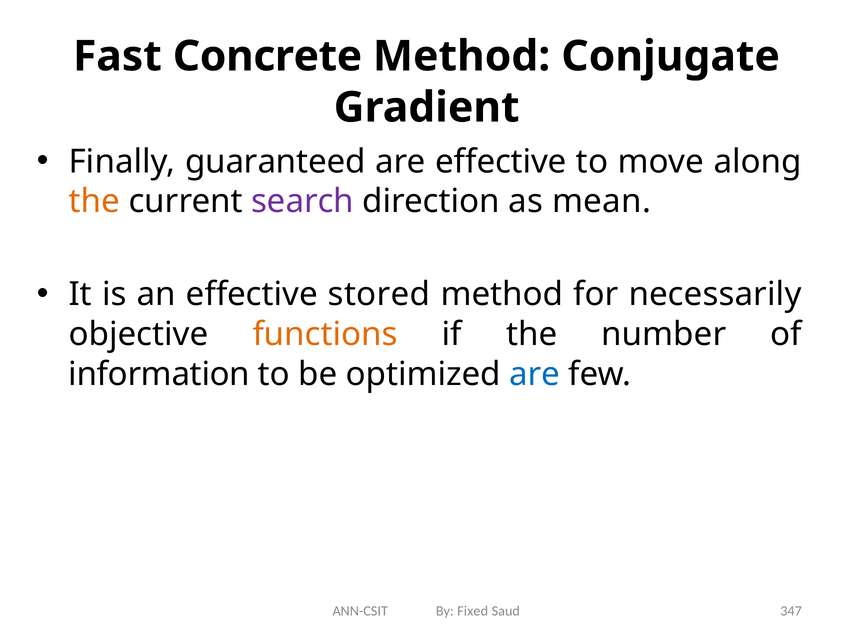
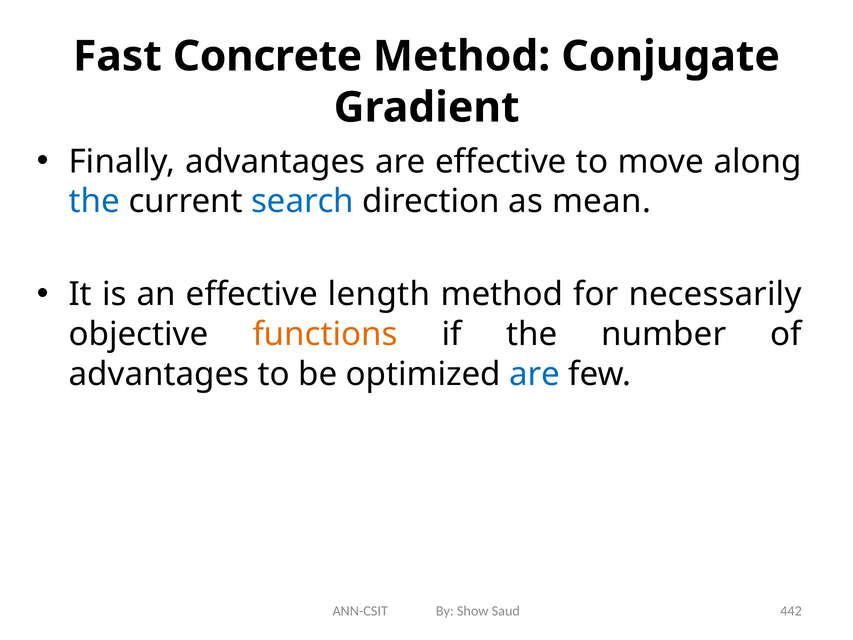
Finally guaranteed: guaranteed -> advantages (275, 161)
the colour: orange -> blue (94, 201)
search colour: purple -> blue (303, 201)
stored: stored -> length (379, 294)
information: information -> advantages (159, 374)
Fixed: Fixed -> Show (473, 611)
347: 347 -> 442 (791, 611)
